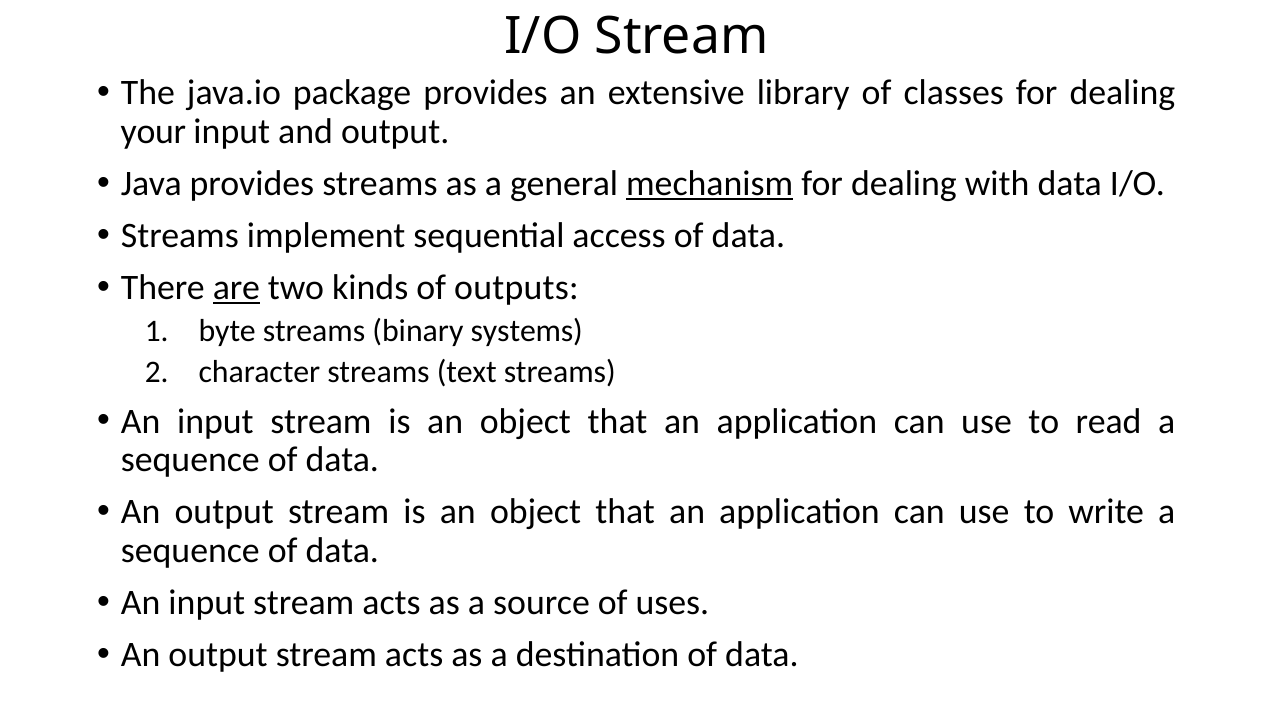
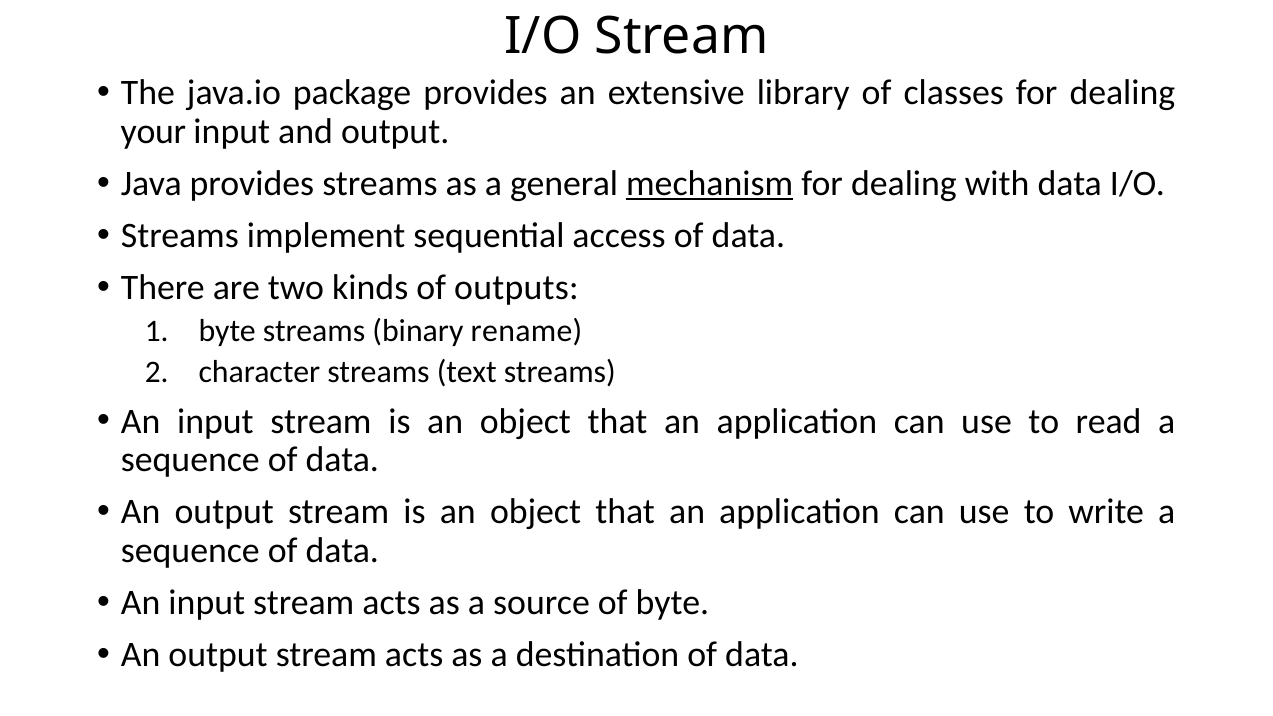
are underline: present -> none (236, 287)
systems: systems -> rename (527, 331)
of uses: uses -> byte (672, 603)
